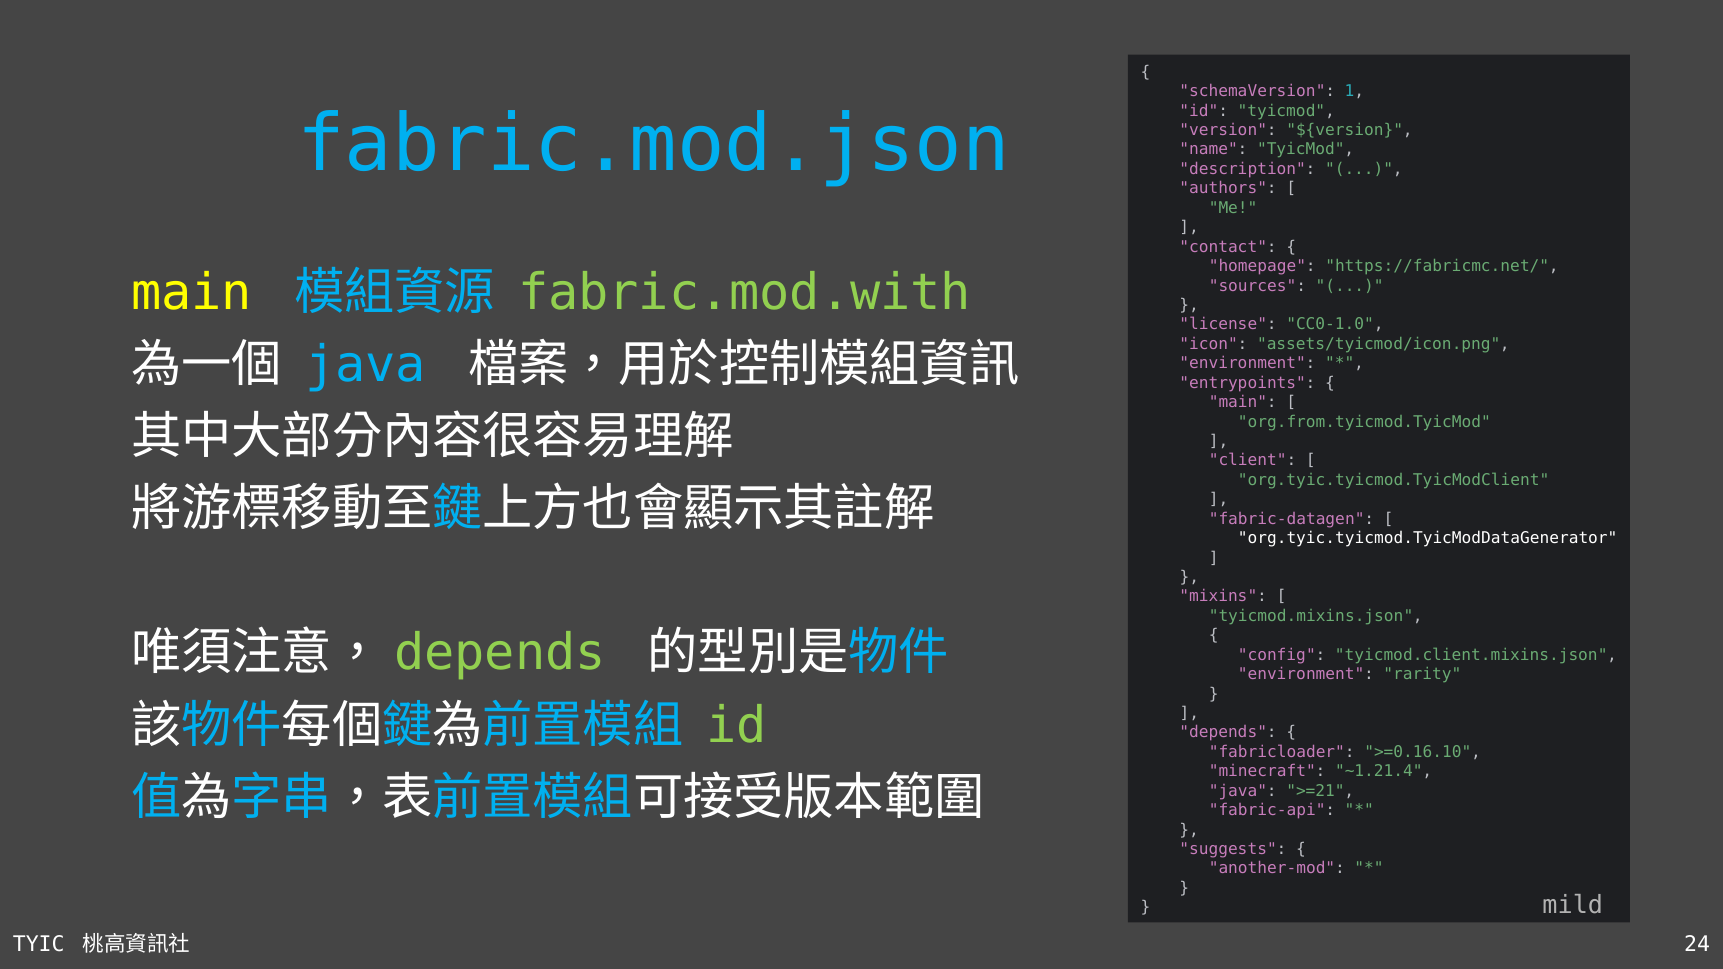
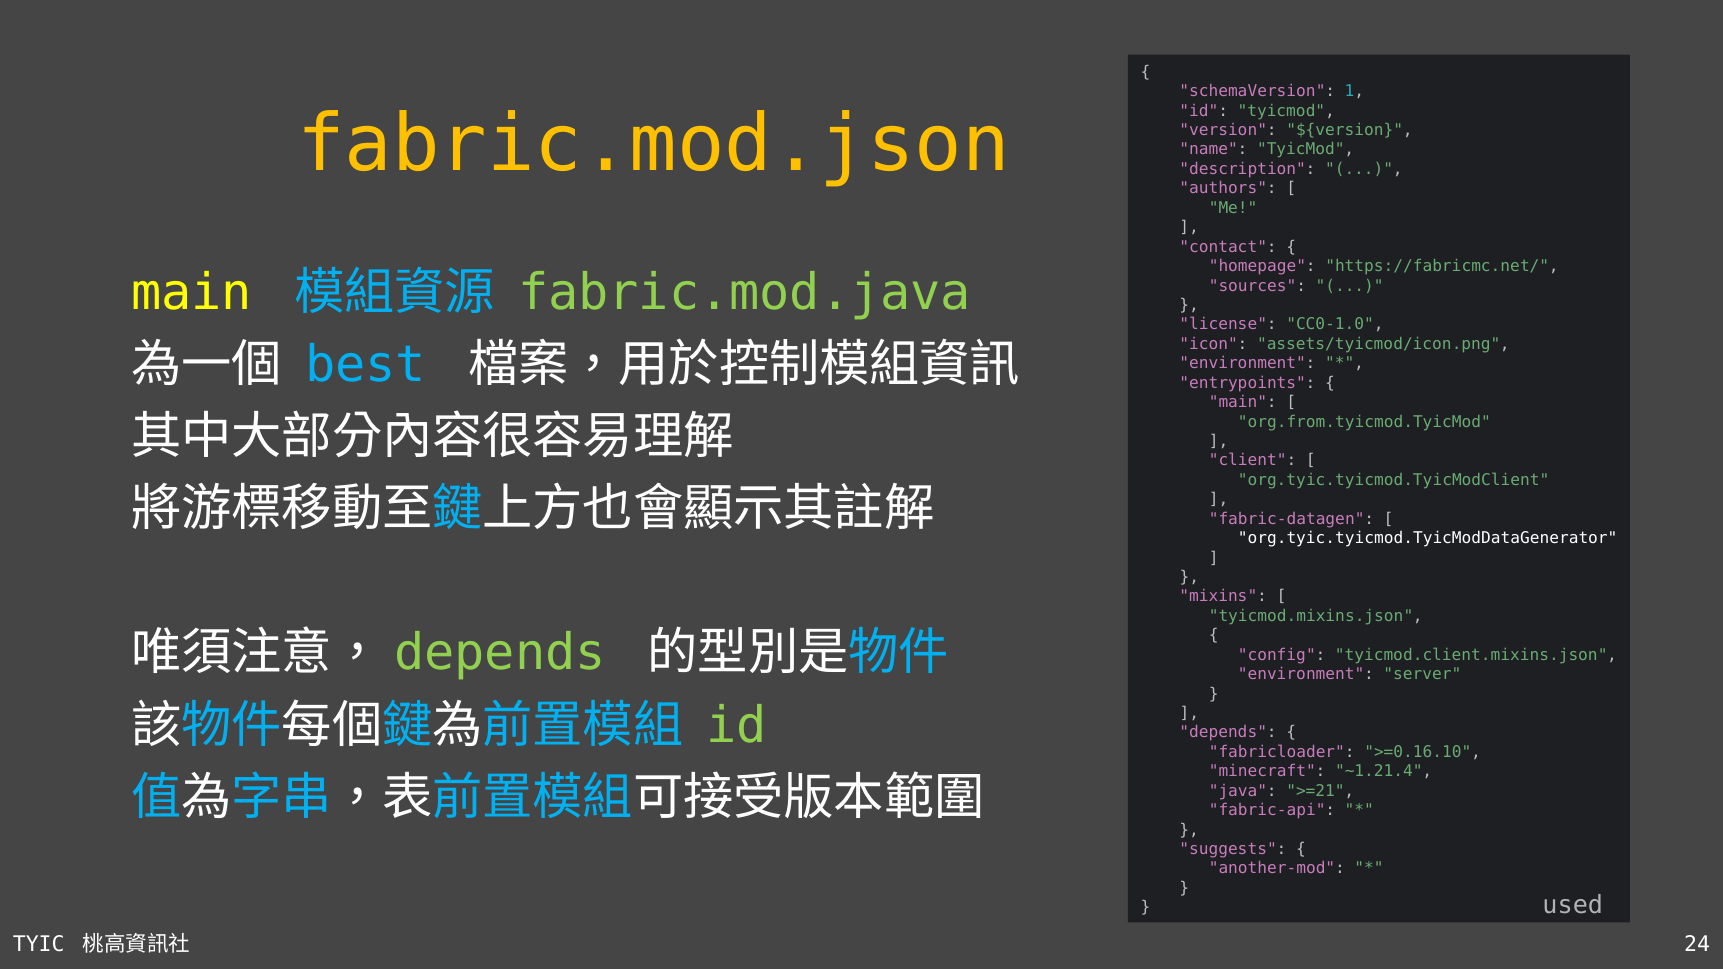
fabric.mod.json colour: light blue -> yellow (654, 145)
fabric.mod.with: fabric.mod.with -> fabric.mod.java (745, 293)
java: java -> best (365, 365)
rarity: rarity -> server (1422, 674)
mild: mild -> used (1573, 906)
